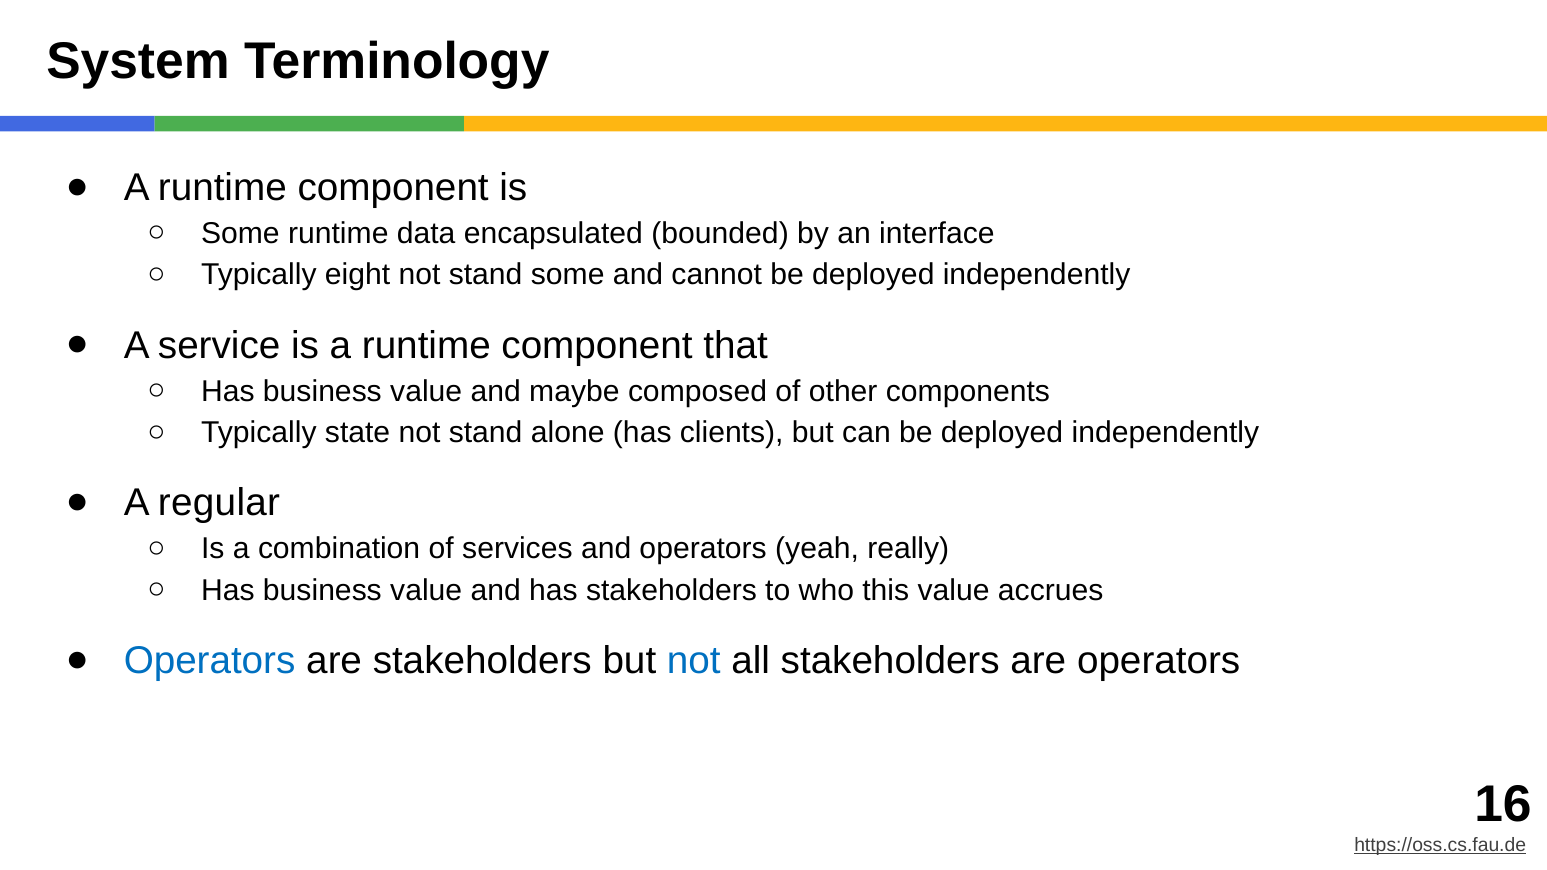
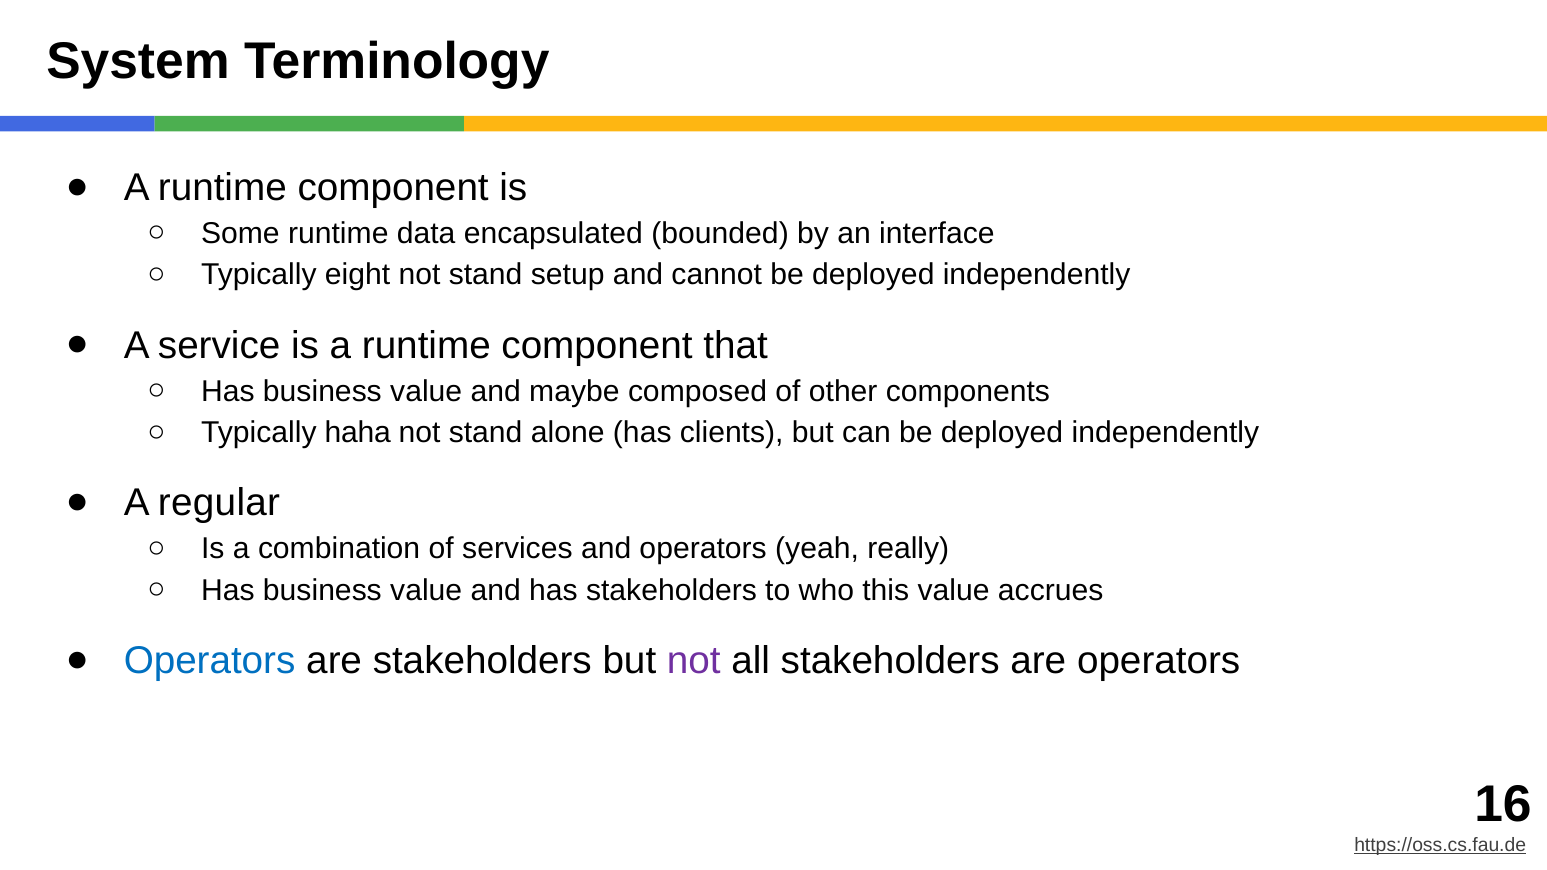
stand some: some -> setup (568, 275)
state: state -> haha (358, 433)
not colour: blue -> purple (694, 661)
